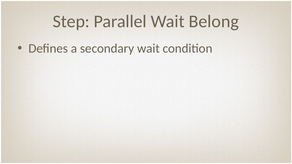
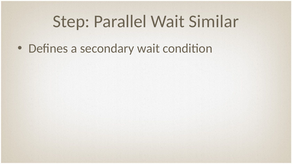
Belong: Belong -> Similar (214, 22)
